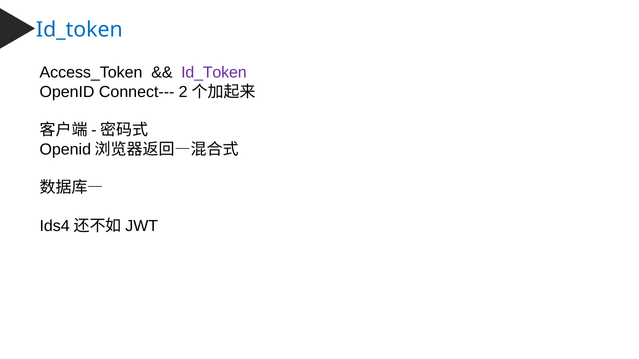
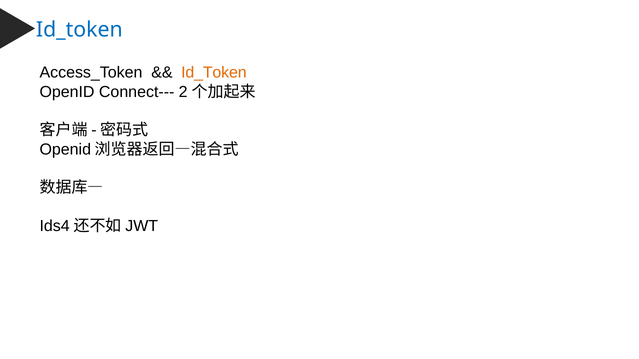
Id_Token colour: purple -> orange (214, 73)
